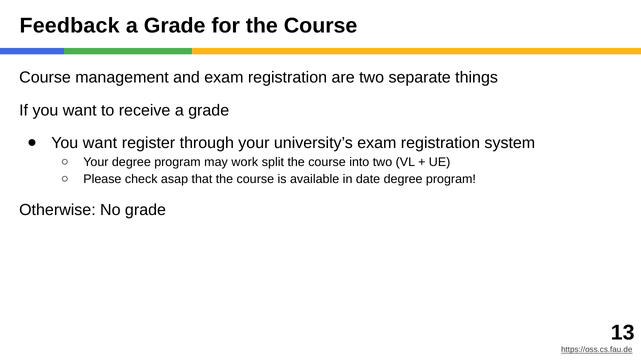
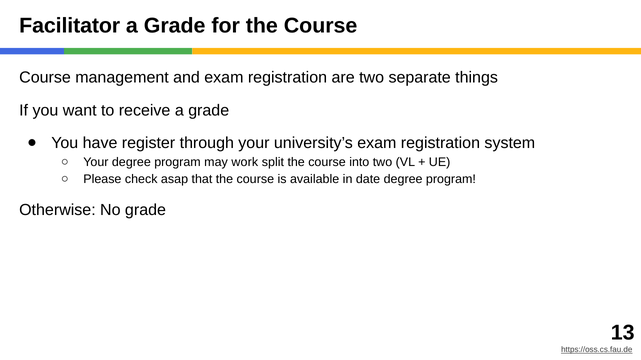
Feedback: Feedback -> Facilitator (70, 26)
want: want -> have (100, 143)
